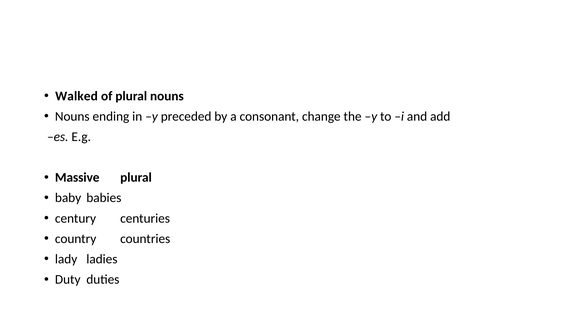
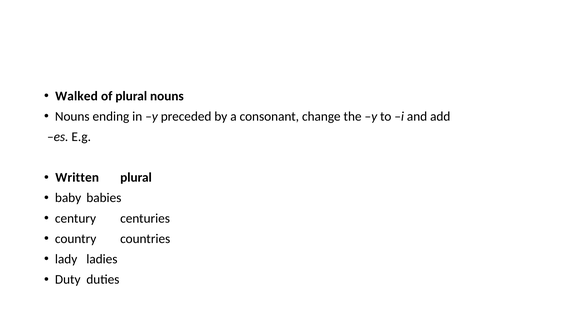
Massive: Massive -> Written (77, 177)
